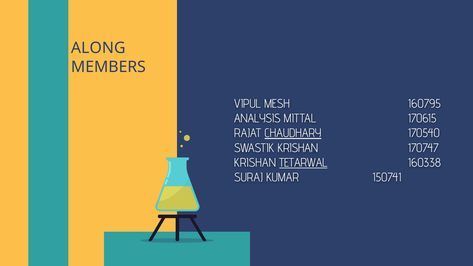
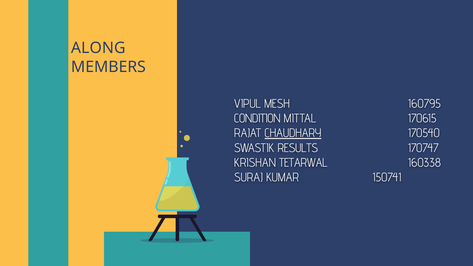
ANALYSIS: ANALYSIS -> CONDITION (257, 118)
SWASTIK KRISHAN: KRISHAN -> RESULTS (298, 148)
TETARWAL underline: present -> none (303, 163)
